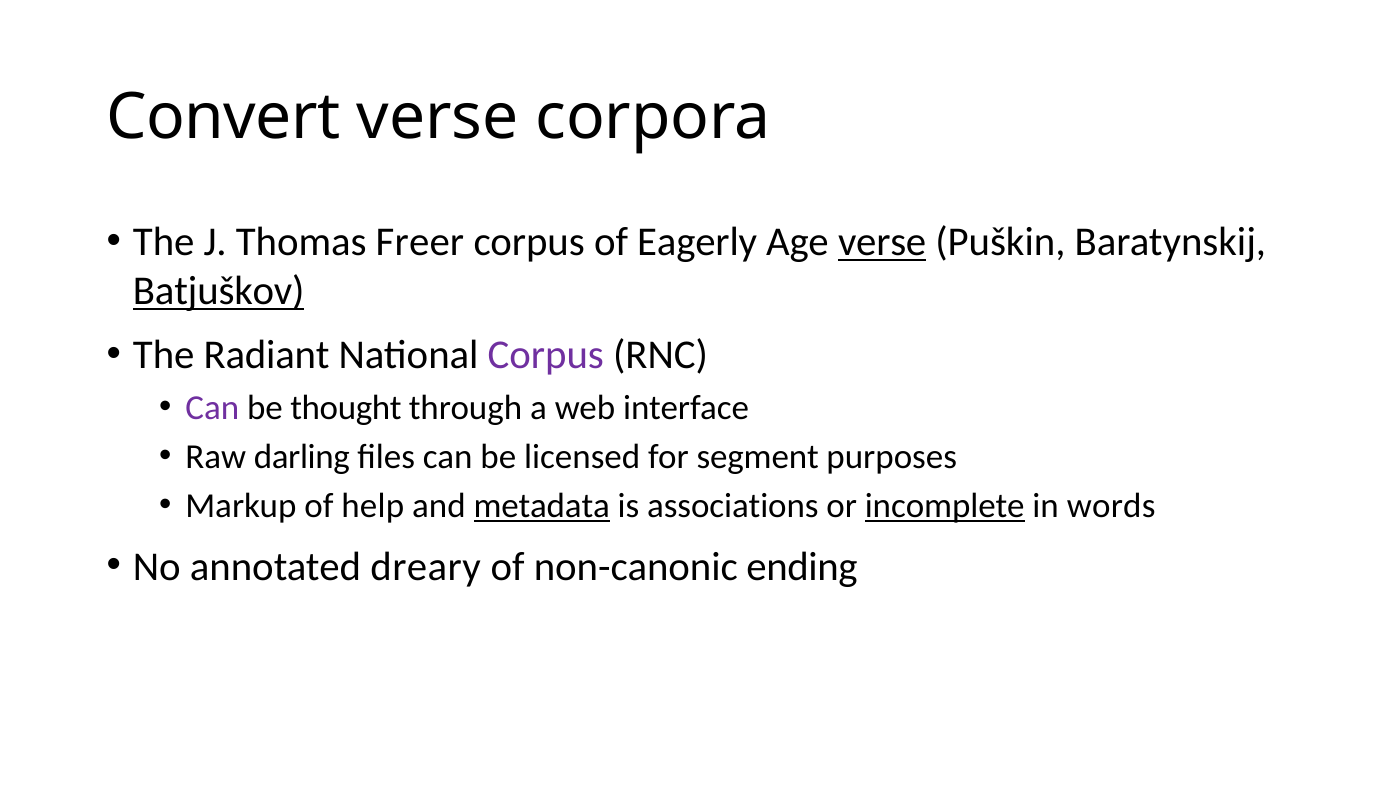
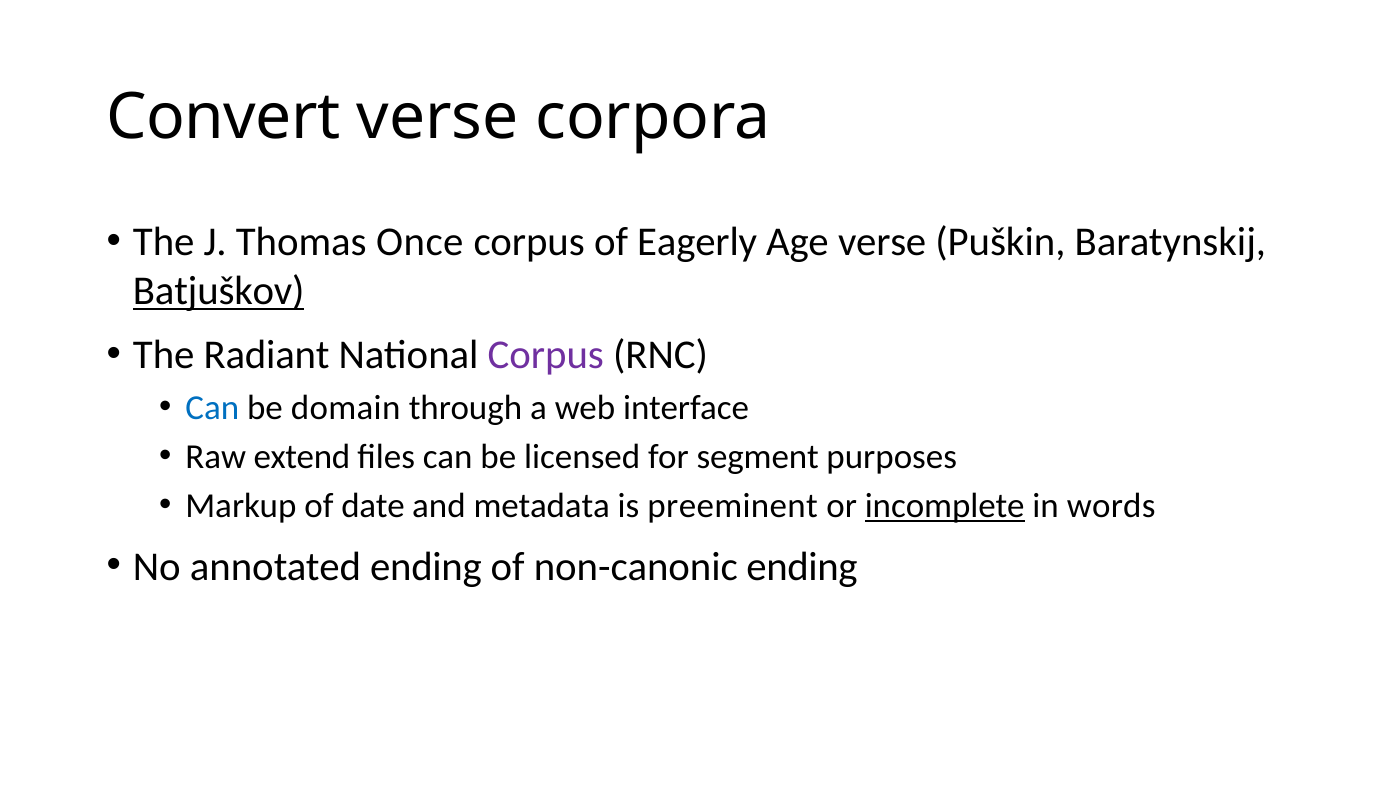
Freer: Freer -> Once (420, 242)
verse underline: present -> none (882, 242)
Can colour: purple -> blue (212, 407)
thought: thought -> domain (346, 407)
darling: darling -> extend (302, 457)
help: help -> date (373, 506)
metadata underline: present -> none (542, 506)
associations: associations -> preeminent (733, 506)
annotated dreary: dreary -> ending (426, 566)
